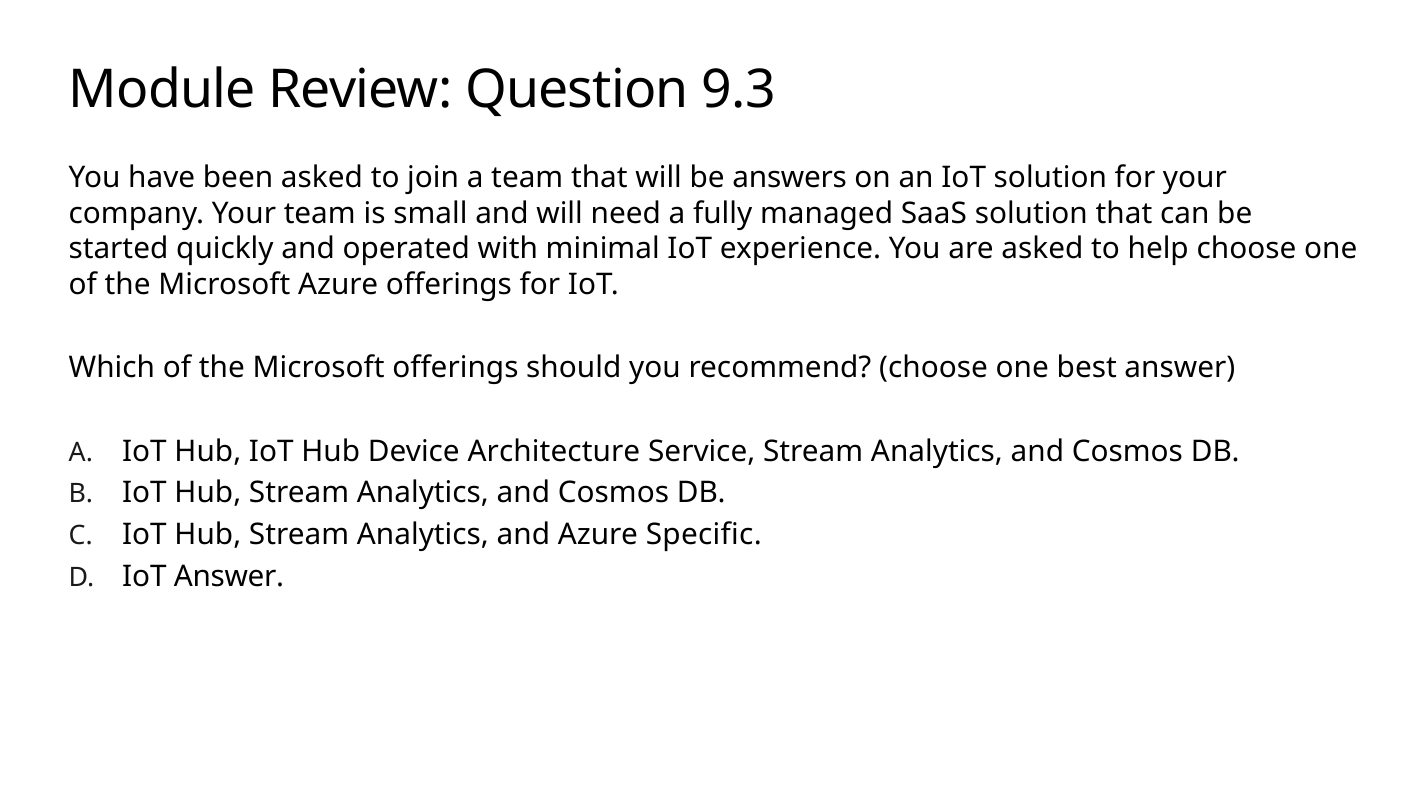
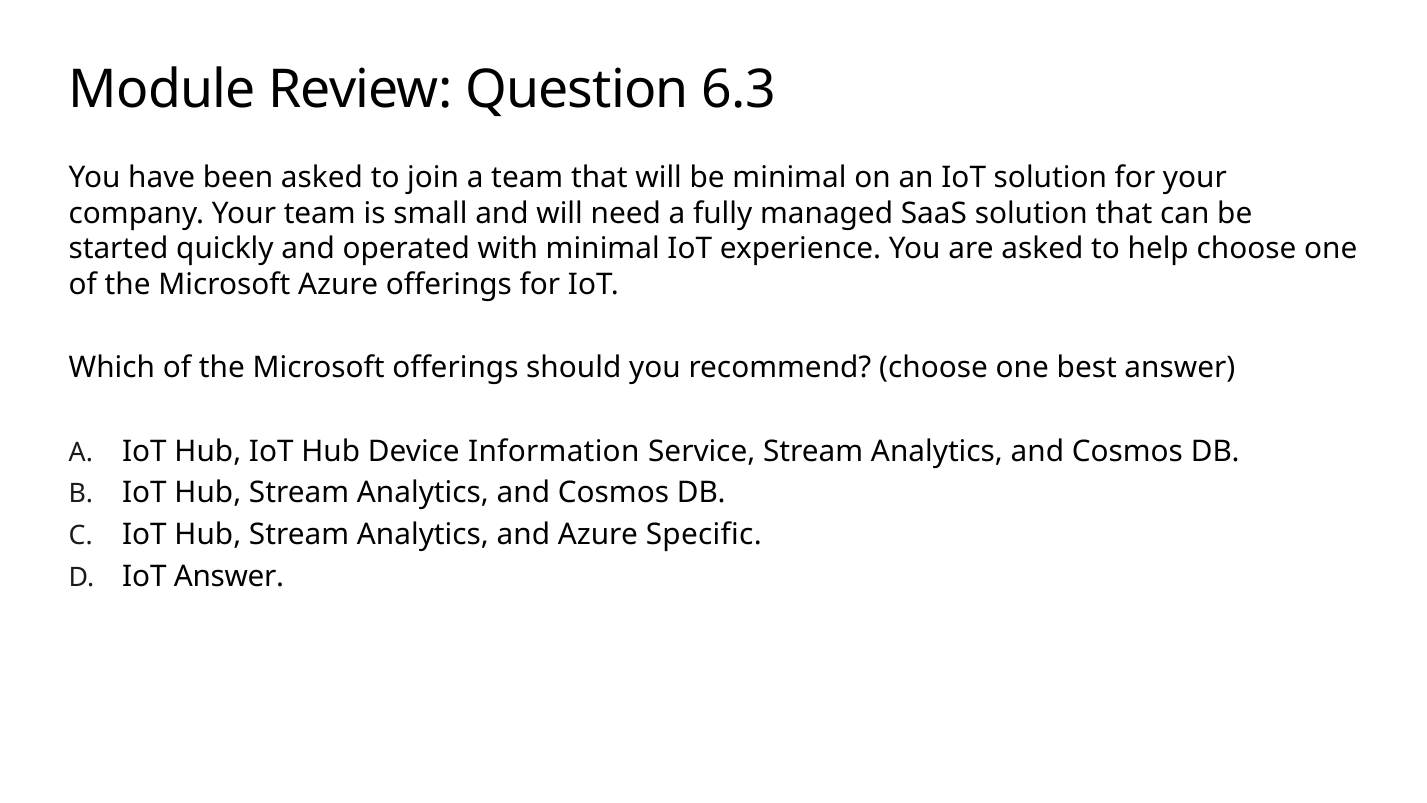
9.3: 9.3 -> 6.3 (739, 89)
be answers: answers -> minimal (789, 178)
Architecture: Architecture -> Information (554, 451)
